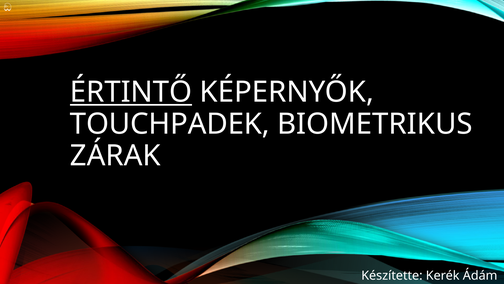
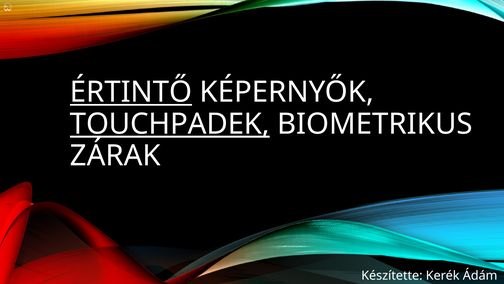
TOUCHPADEK underline: none -> present (170, 124)
